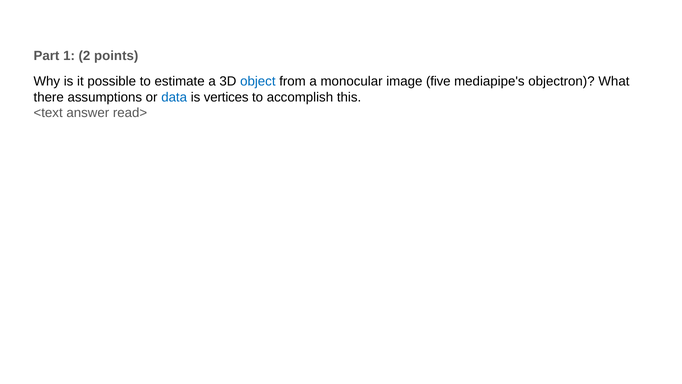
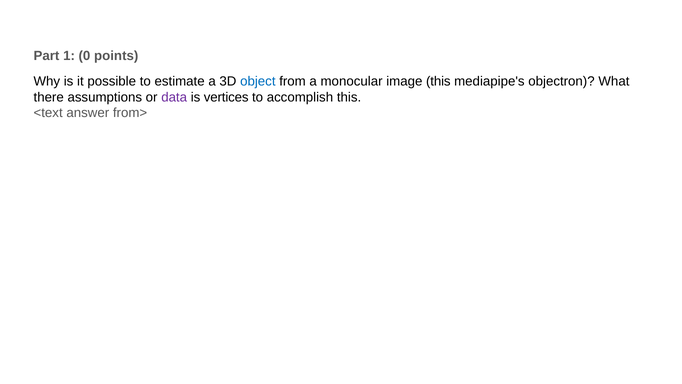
2: 2 -> 0 (84, 56)
image five: five -> this (438, 81)
data colour: blue -> purple (174, 97)
read>: read> -> from> (130, 113)
